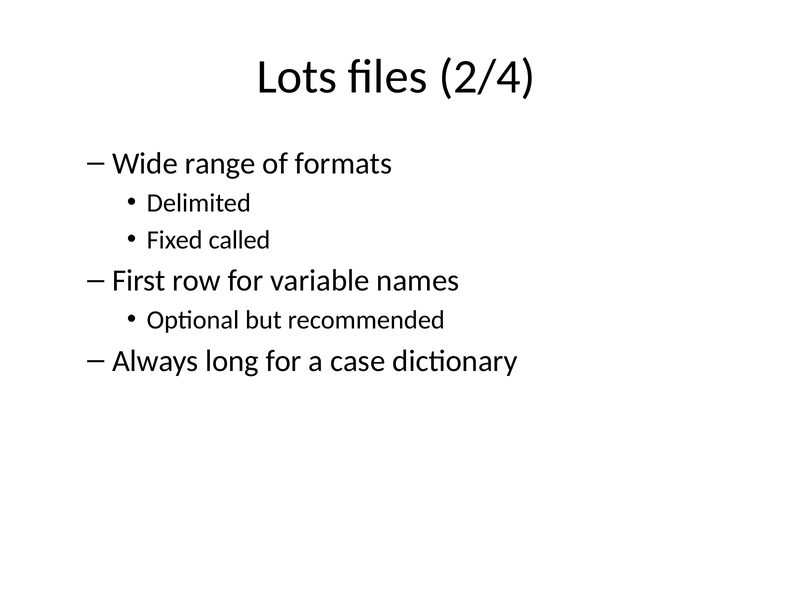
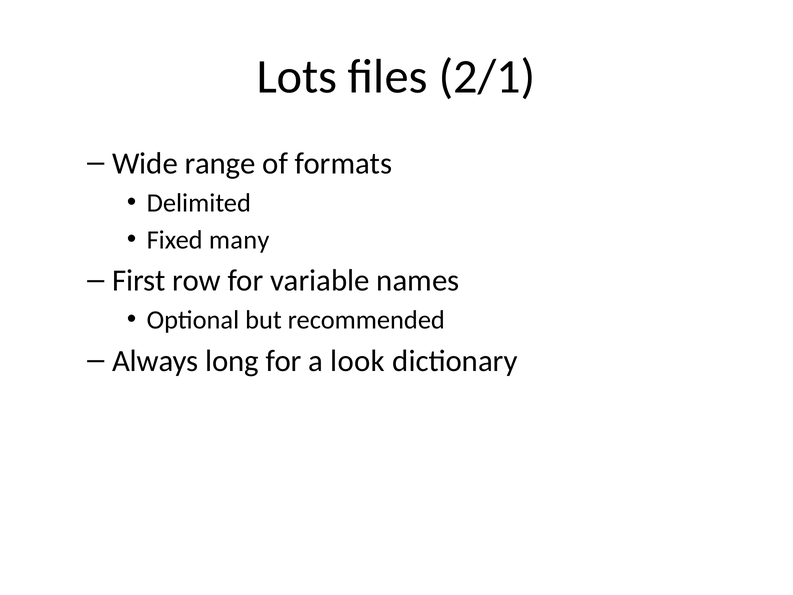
2/4: 2/4 -> 2/1 (487, 77)
called: called -> many (239, 240)
case: case -> look (358, 361)
